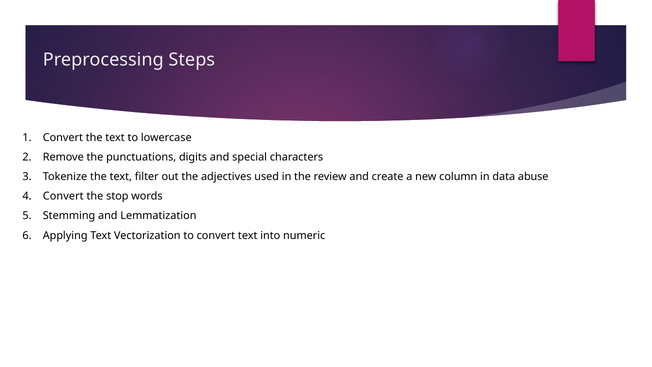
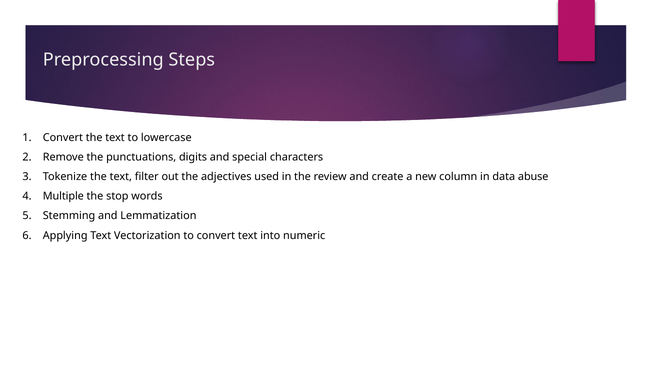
Convert: Convert -> Multiple (63, 196)
